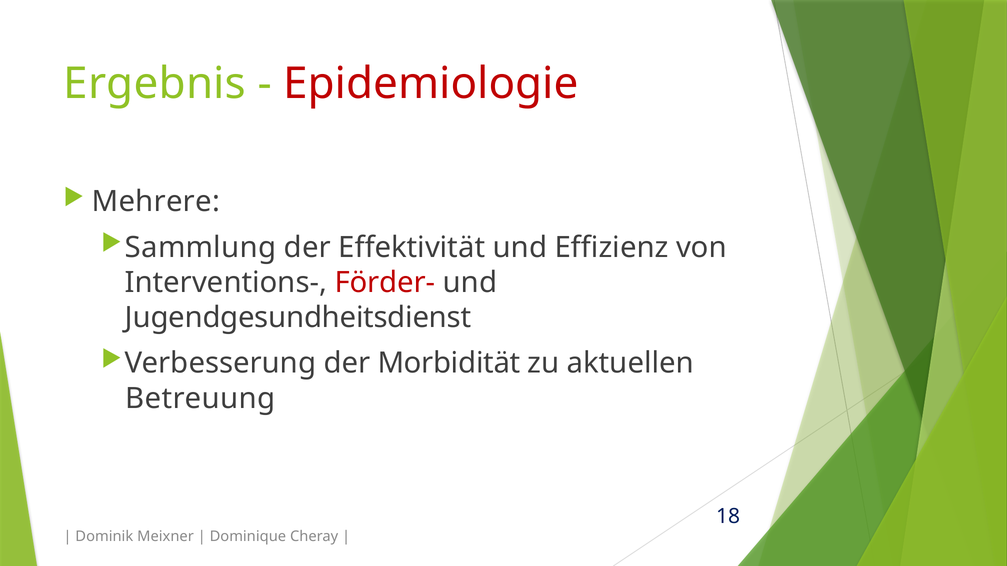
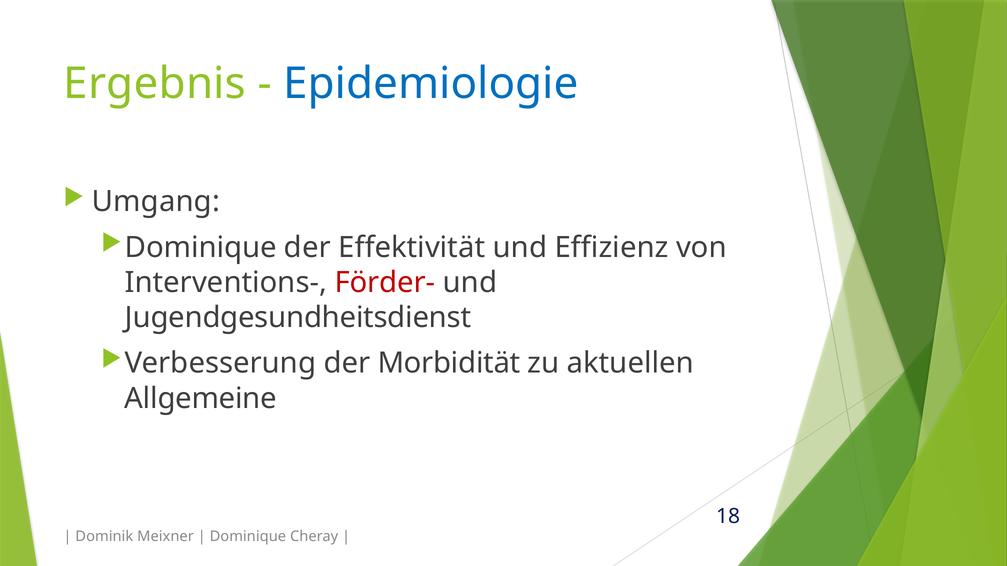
Epidemiologie colour: red -> blue (431, 84)
Mehrere: Mehrere -> Umgang (156, 202)
Sammlung: Sammlung -> Dominique (201, 248)
Betreuung: Betreuung -> Allgemeine (201, 399)
